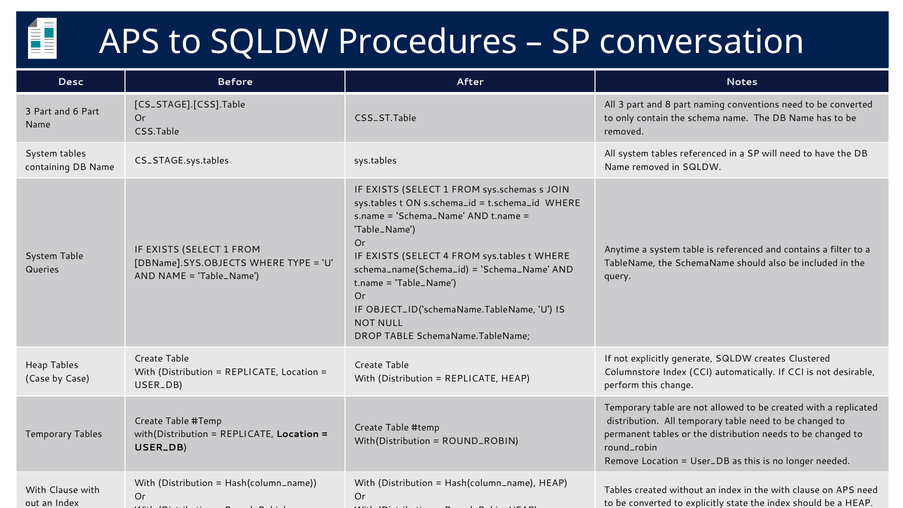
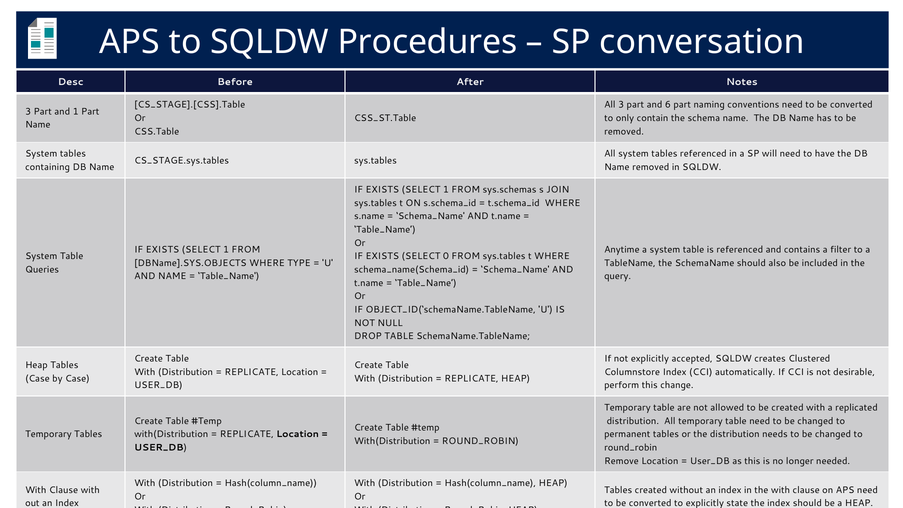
8: 8 -> 6 (668, 105)
and 6: 6 -> 1 (76, 111)
4: 4 -> 0 (446, 256)
generate: generate -> accepted (692, 359)
